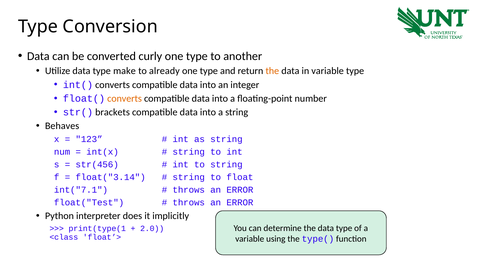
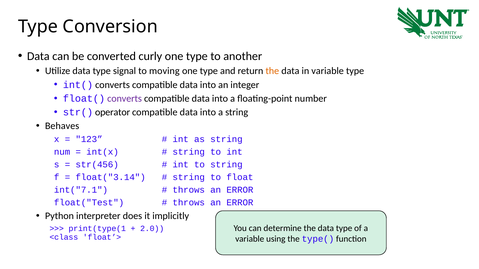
make: make -> signal (125, 71)
already: already -> moving (164, 71)
converts colour: orange -> purple (125, 99)
brackets: brackets -> operator (113, 112)
